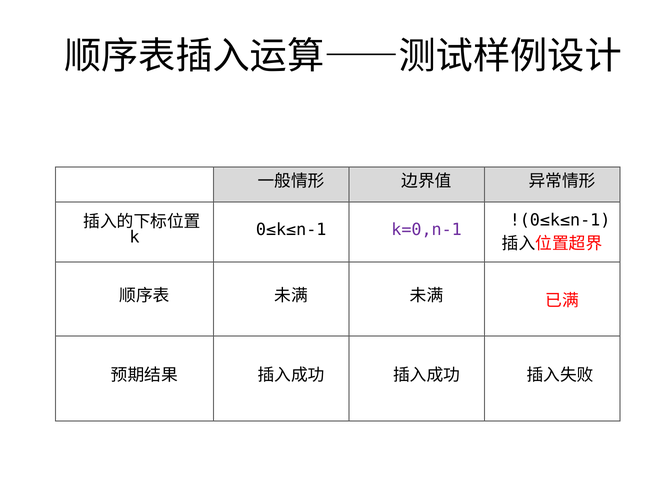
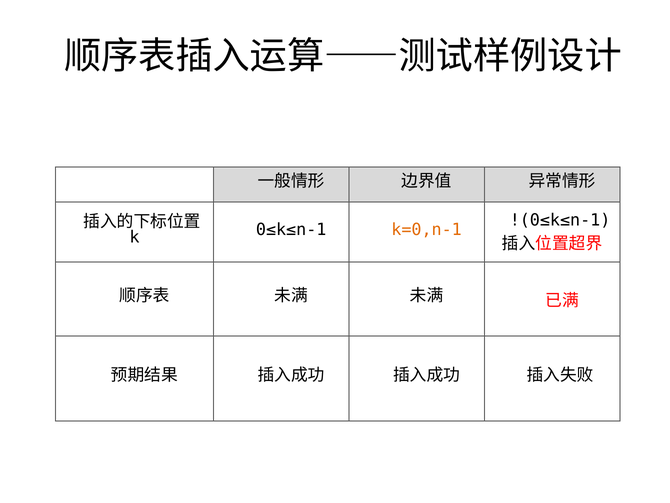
k=0,n-1 colour: purple -> orange (427, 230)
